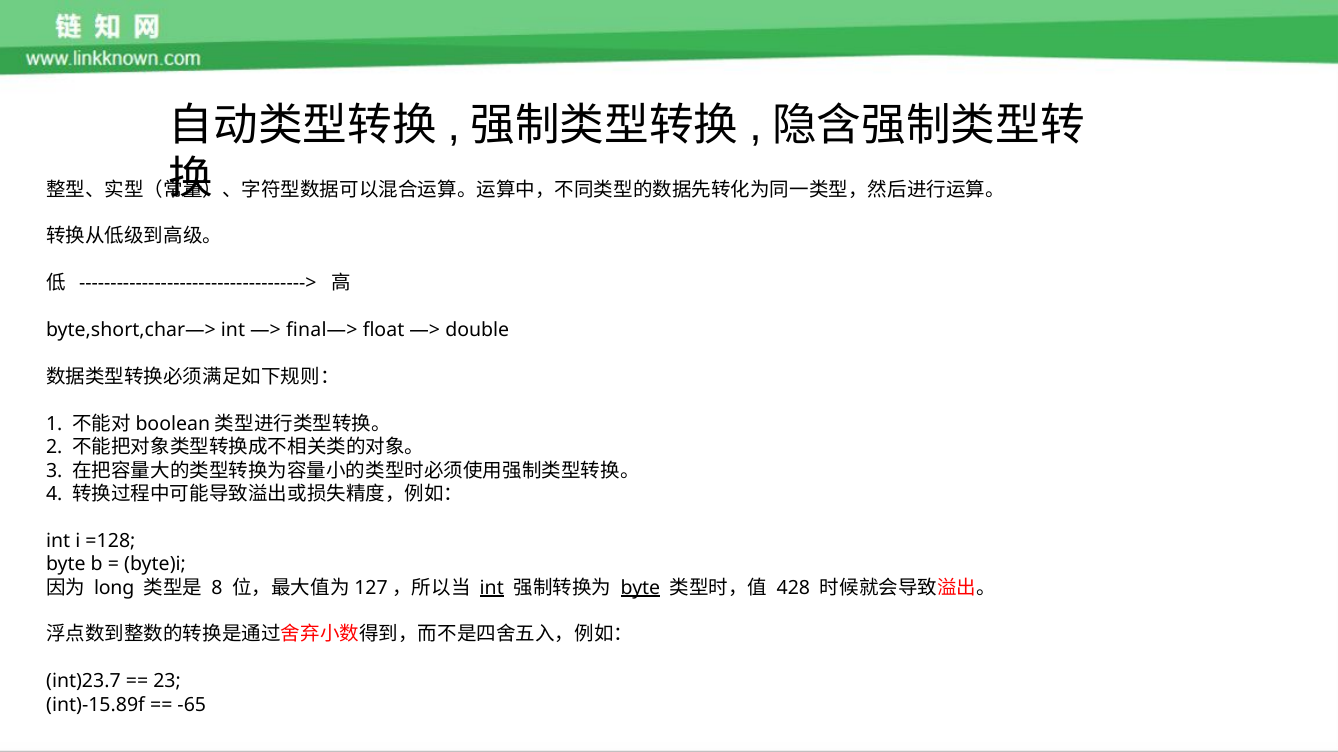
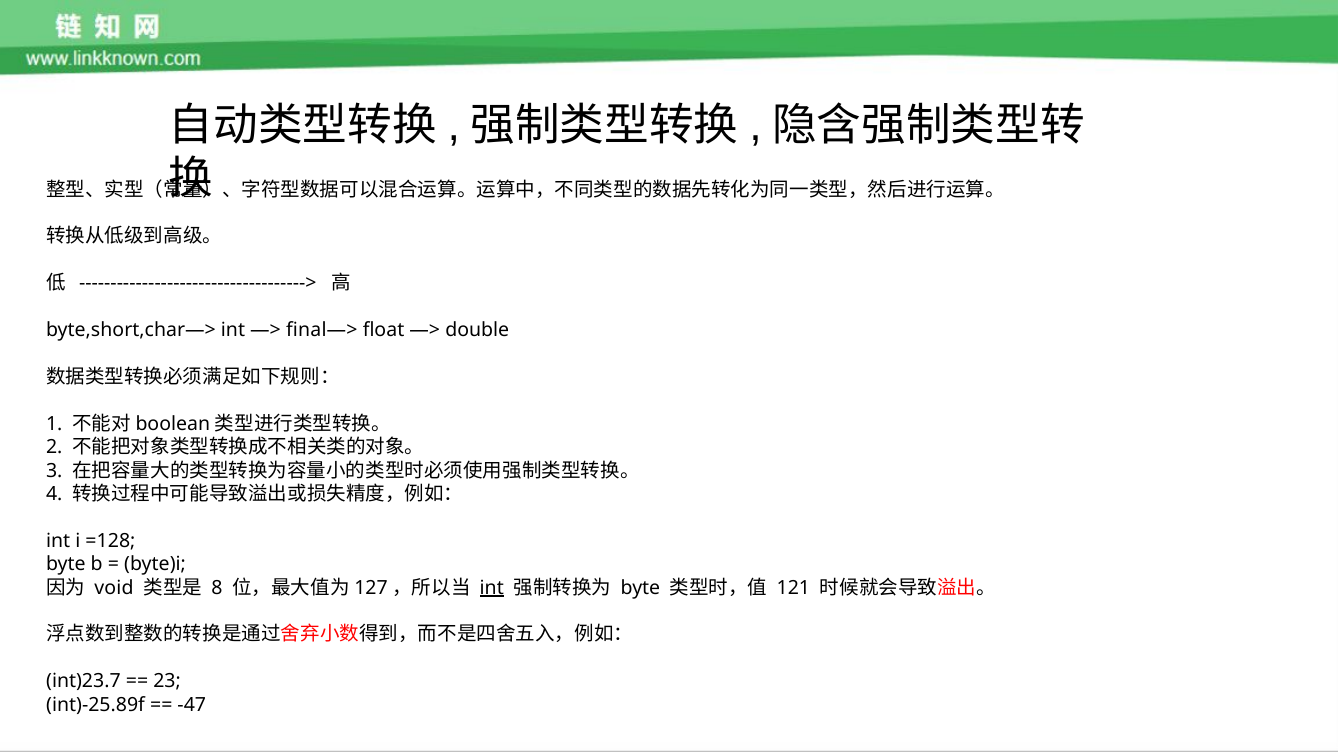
long: long -> void (114, 588)
byte underline: present -> none (640, 588)
428: 428 -> 121 (793, 588)
int)-15.89f: int)-15.89f -> int)-25.89f (96, 705)
-65: -65 -> -47 (192, 705)
